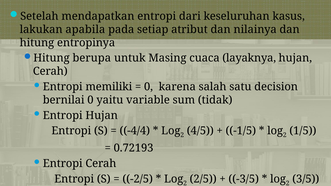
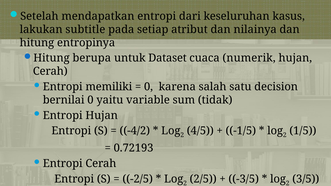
apabila: apabila -> subtitle (85, 29)
Masing: Masing -> Dataset (167, 58)
layaknya: layaknya -> numerik (249, 58)
-4/4: -4/4 -> -4/2 (135, 131)
